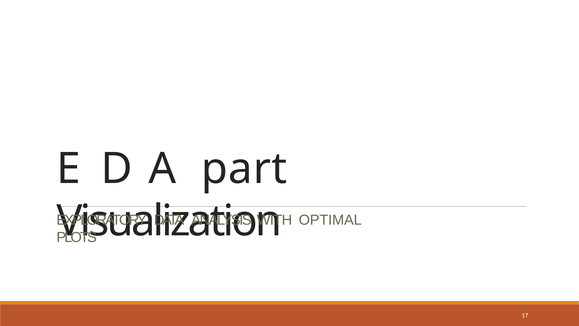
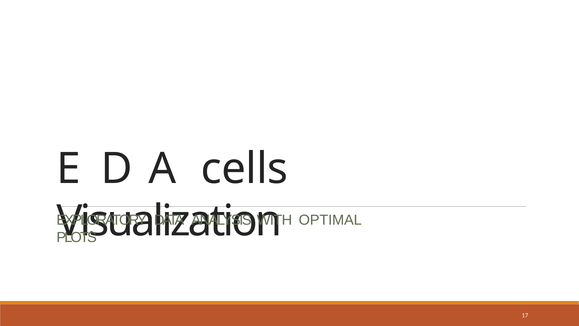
part: part -> cells (244, 169)
